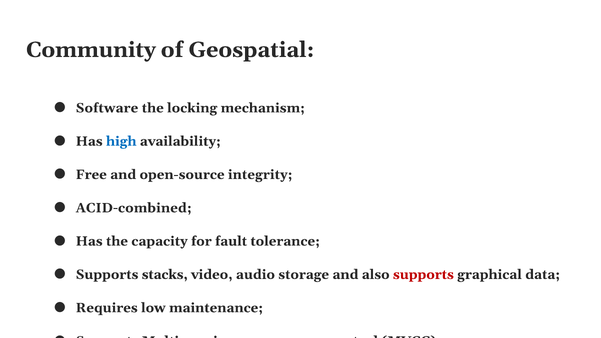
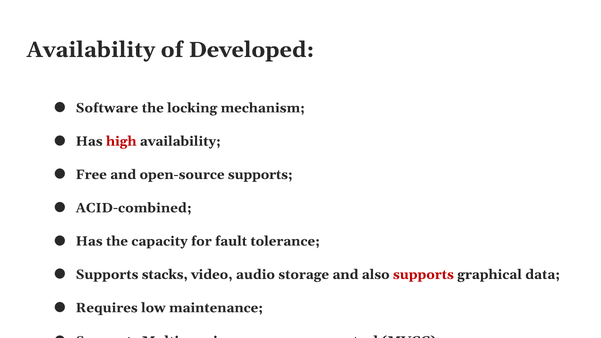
Community: Community -> Availability (91, 50)
Geospatial: Geospatial -> Developed (251, 50)
high colour: blue -> red (121, 141)
open-source integrity: integrity -> supports (260, 175)
